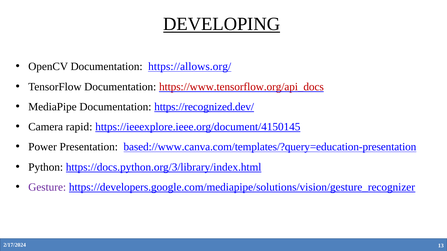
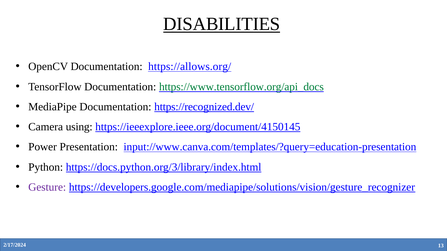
DEVELOPING: DEVELOPING -> DISABILITIES (222, 24)
https://www.tensorflow.org/api_docs colour: red -> green (241, 87)
rapid: rapid -> using (79, 127)
based://www.canva.com/templates/?query=education-presentation: based://www.canva.com/templates/?query=education-presentation -> input://www.canva.com/templates/?query=education-presentation (270, 147)
